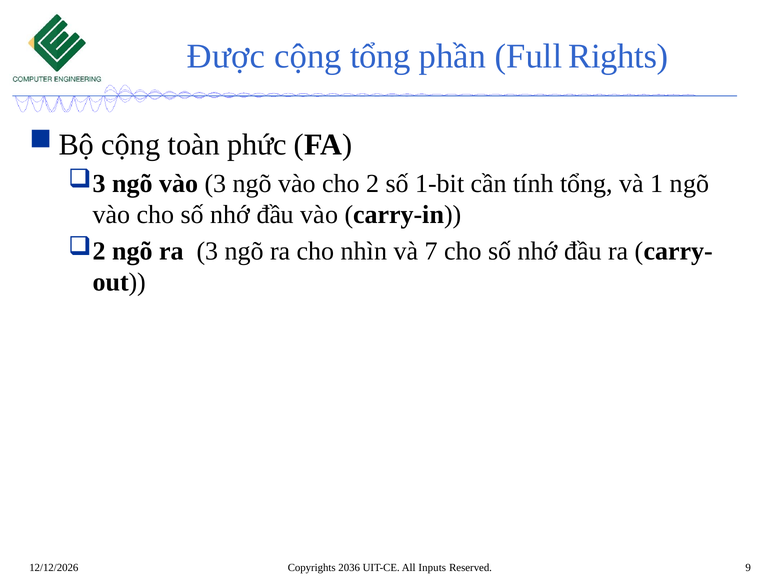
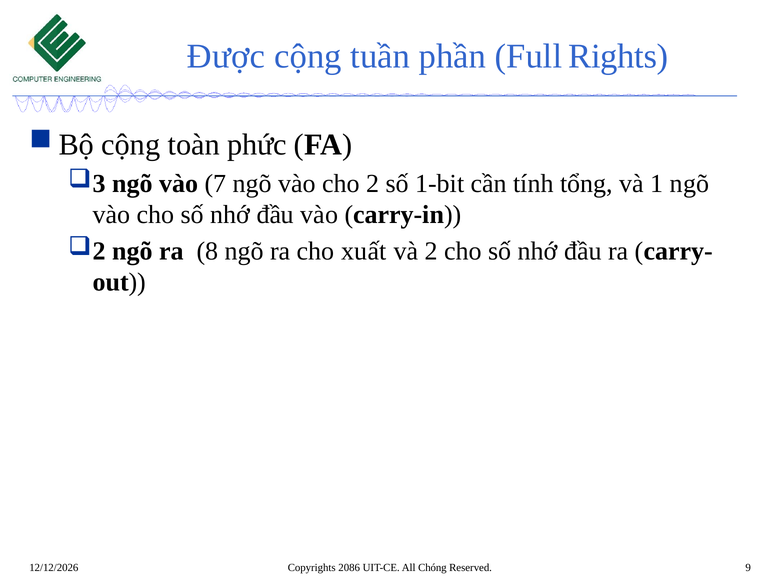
cộng tổng: tổng -> tuần (380, 56)
vào 3: 3 -> 7 (215, 183)
ra 3: 3 -> 8 (207, 251)
nhìn: nhìn -> xuất (364, 251)
và 7: 7 -> 2 (431, 251)
2036: 2036 -> 2086 (349, 568)
Inputs: Inputs -> Chóng (432, 568)
